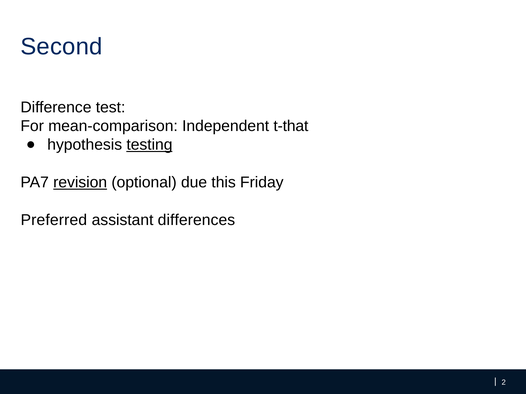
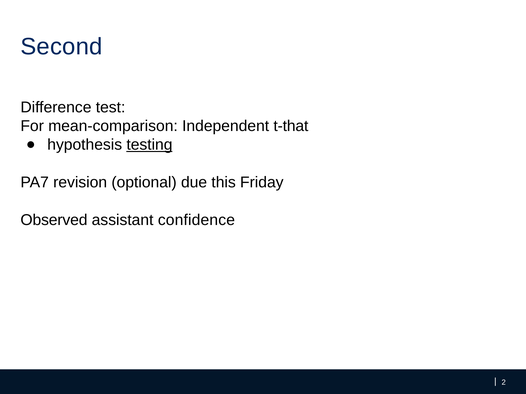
revision underline: present -> none (80, 183)
Preferred: Preferred -> Observed (54, 220)
differences: differences -> confidence (196, 220)
